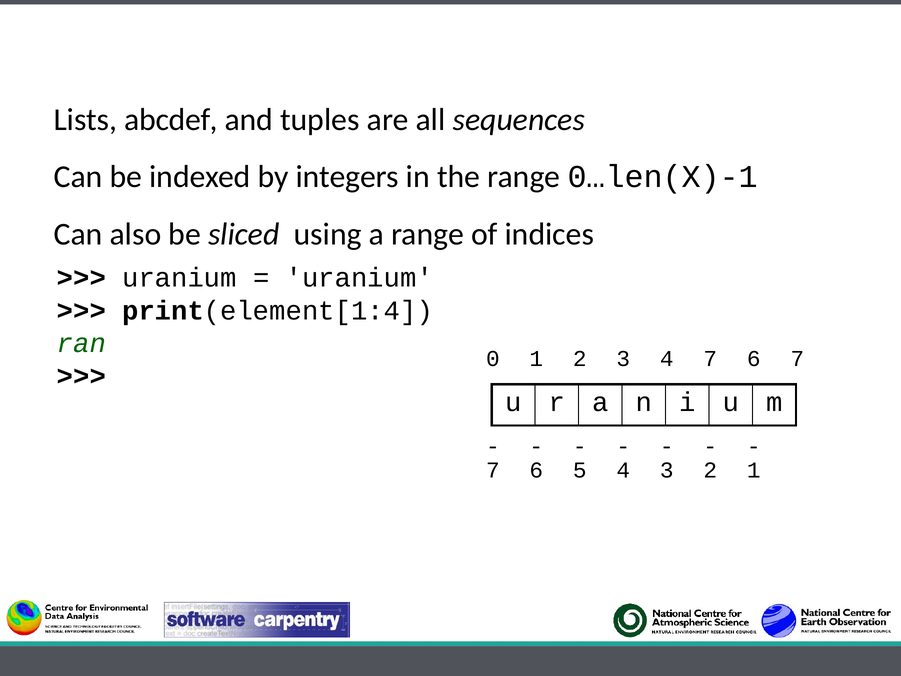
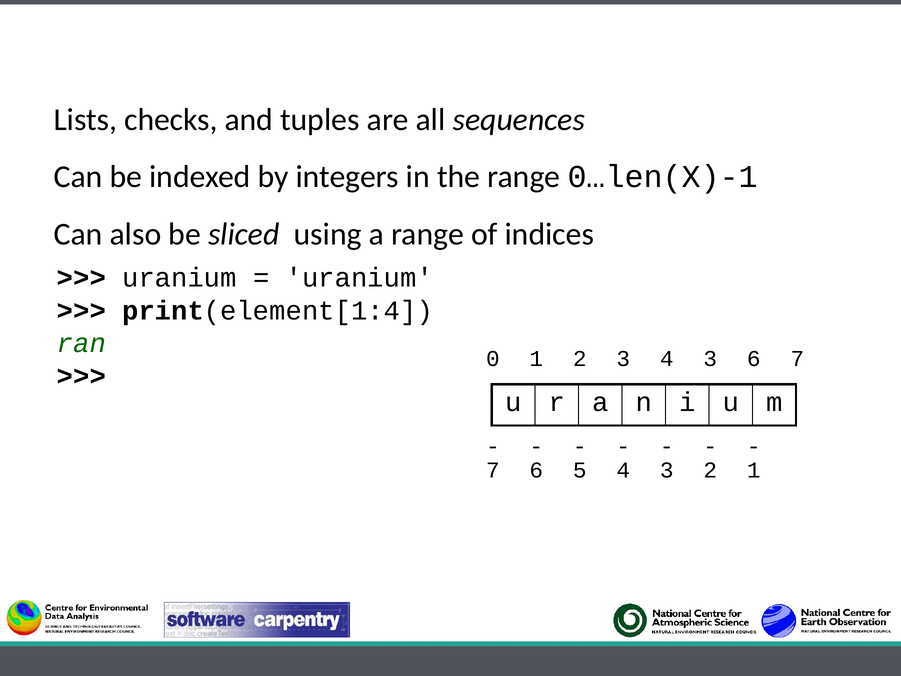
abcdef: abcdef -> checks (171, 120)
4 7: 7 -> 3 (710, 358)
